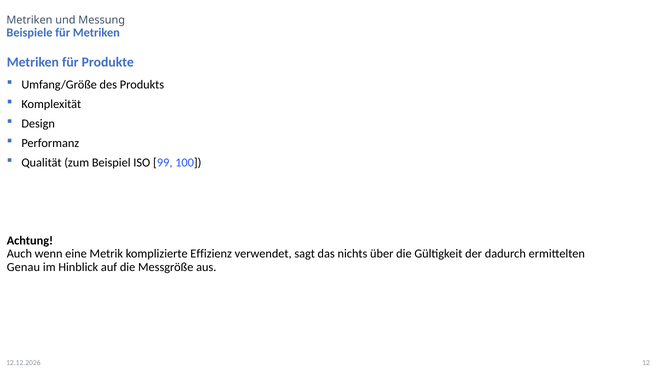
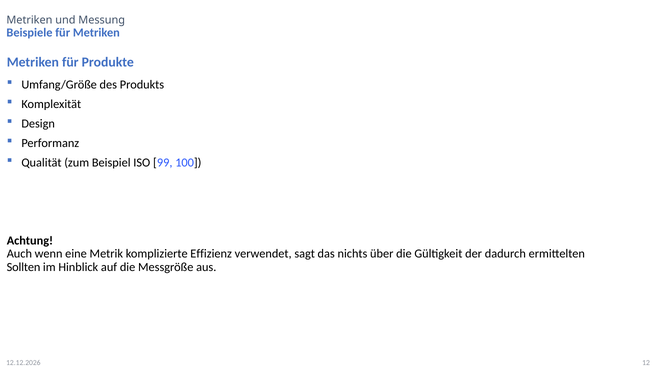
Genau: Genau -> Sollten (24, 267)
